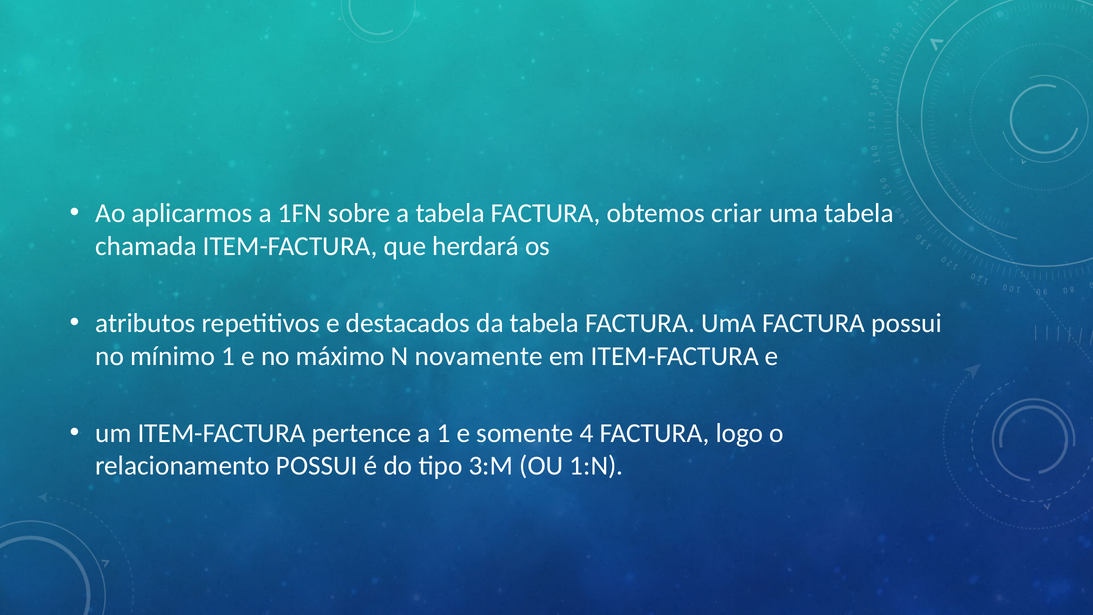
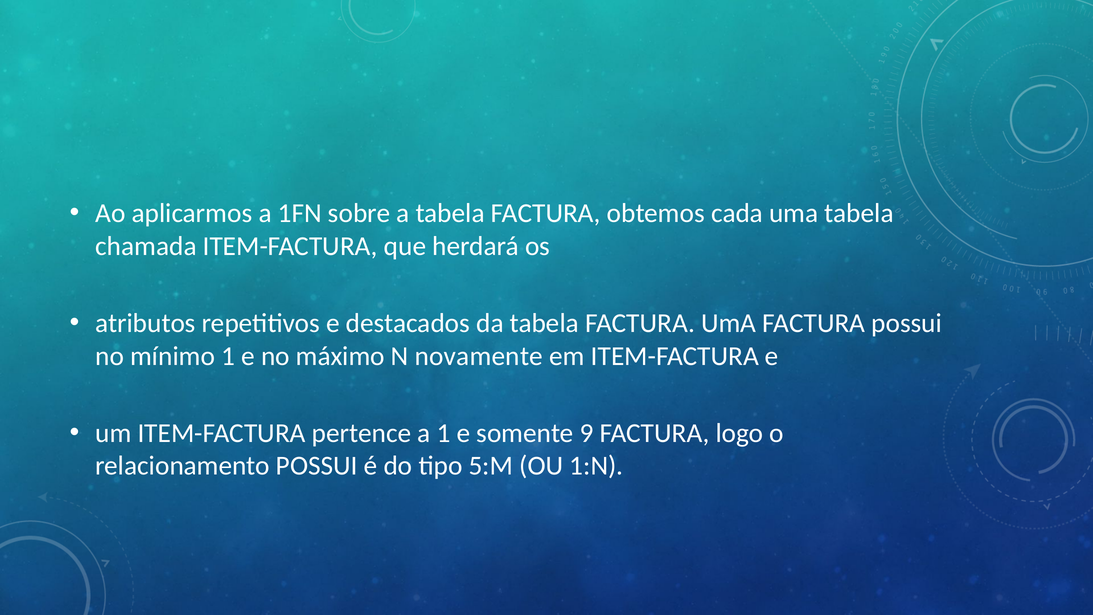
criar: criar -> cada (737, 213)
4: 4 -> 9 (586, 433)
3:M: 3:M -> 5:M (491, 466)
